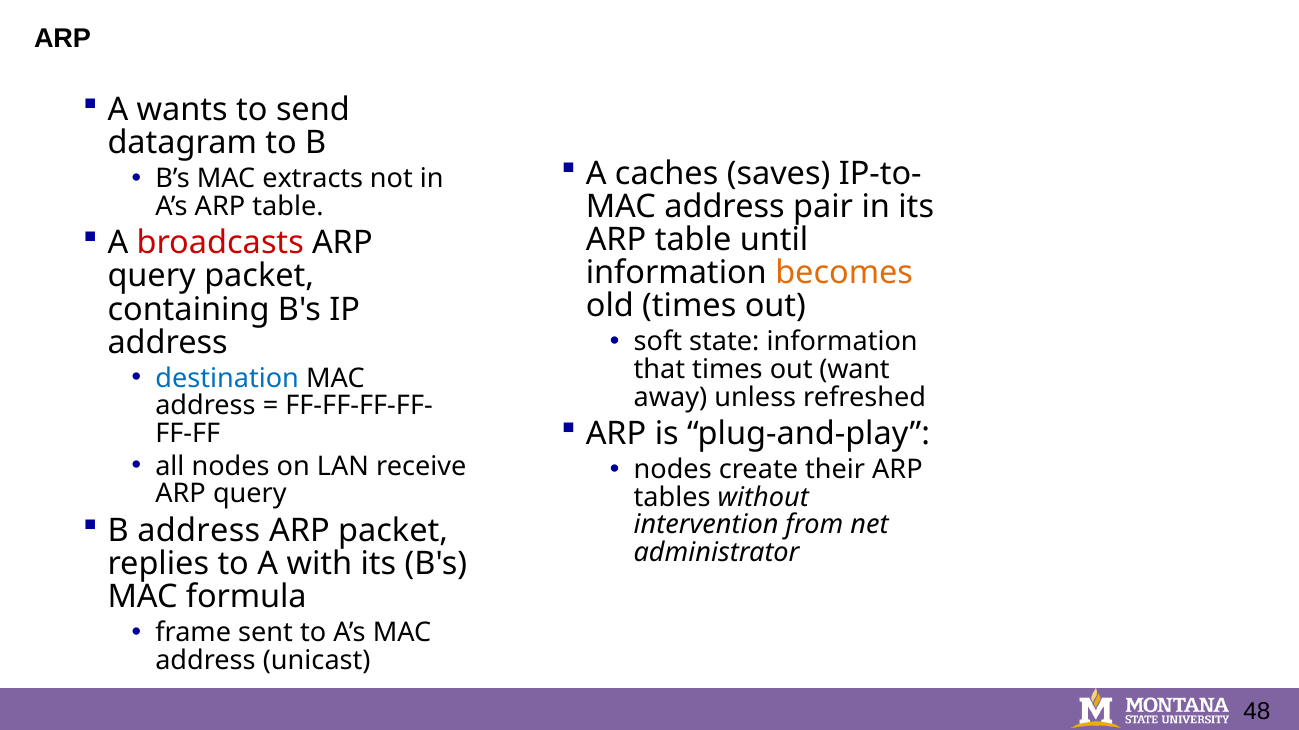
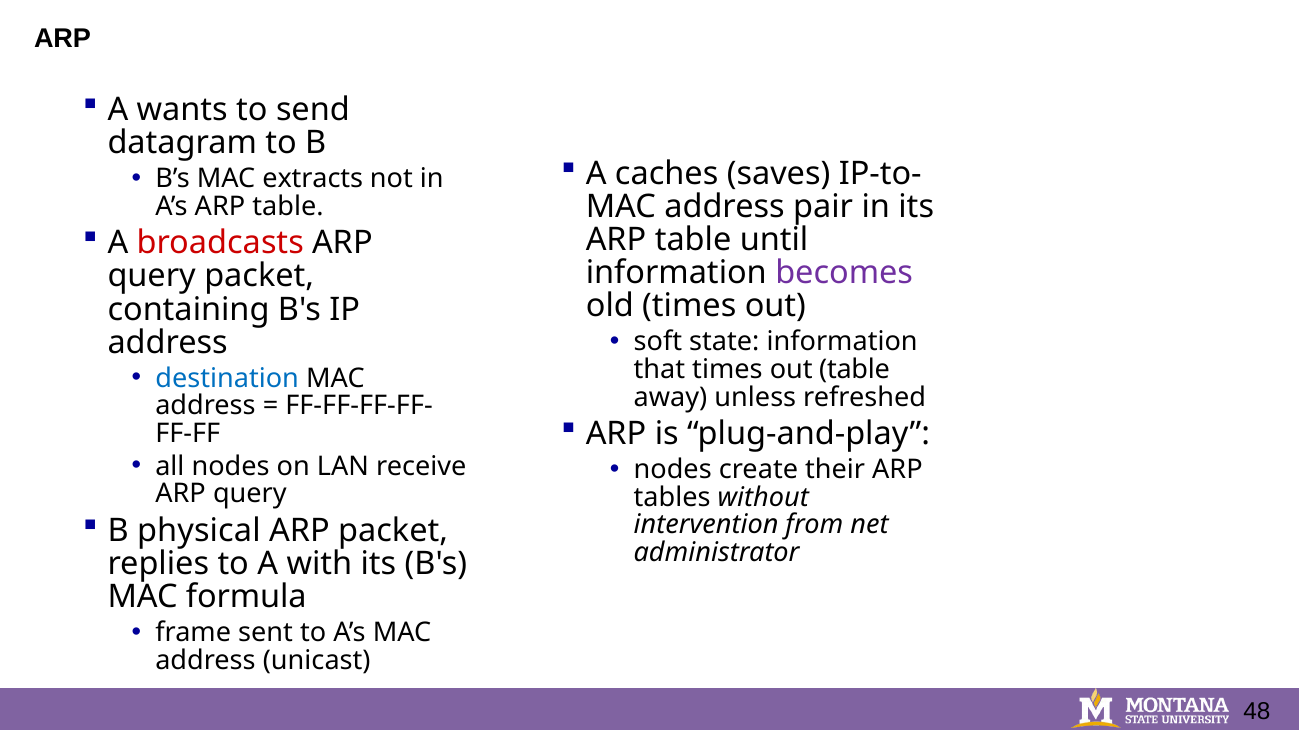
becomes colour: orange -> purple (844, 273)
out want: want -> table (855, 370)
B address: address -> physical (199, 531)
